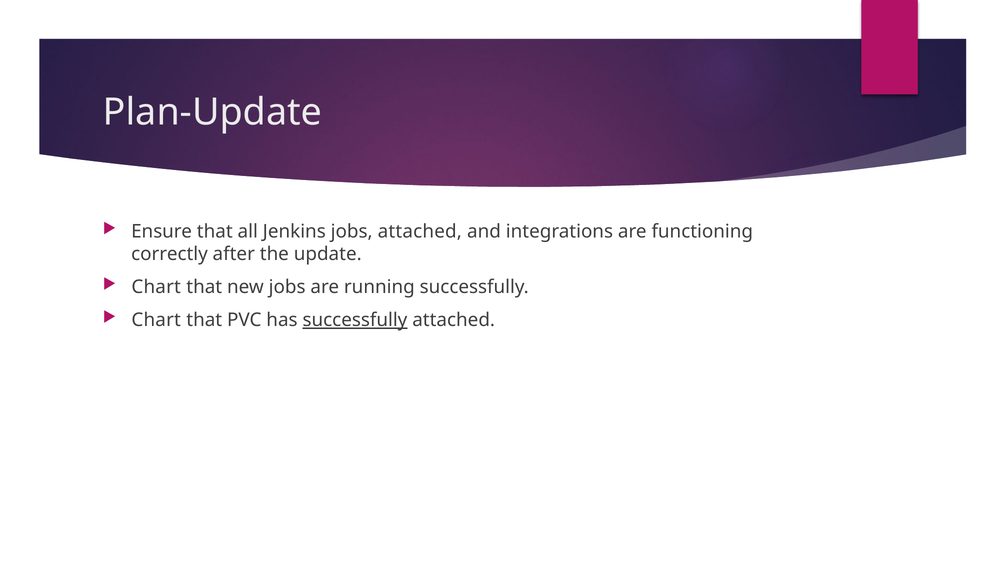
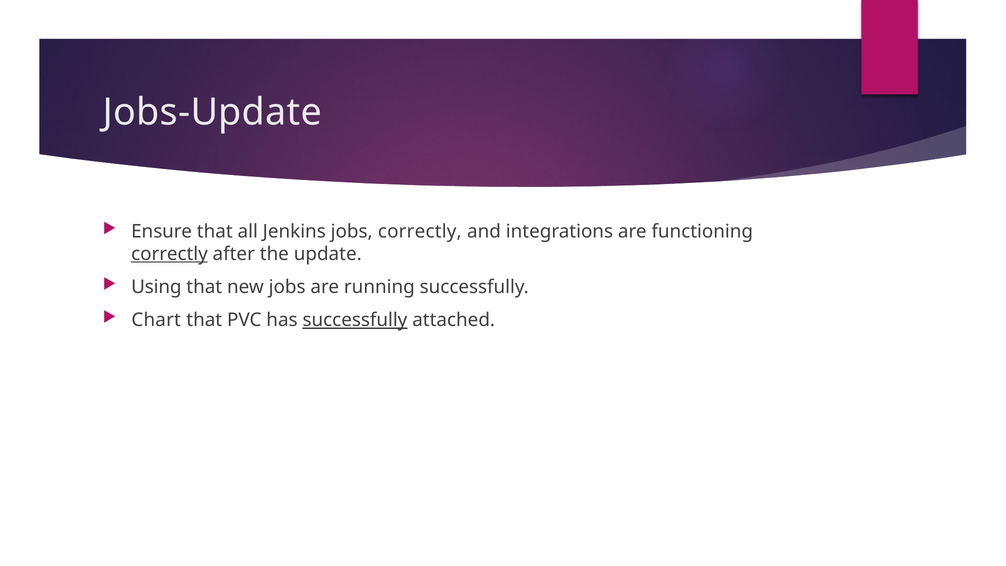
Plan-Update: Plan-Update -> Jobs-Update (212, 112)
jobs attached: attached -> correctly (420, 231)
correctly underline: none -> present (169, 254)
Chart: Chart -> Using (156, 287)
